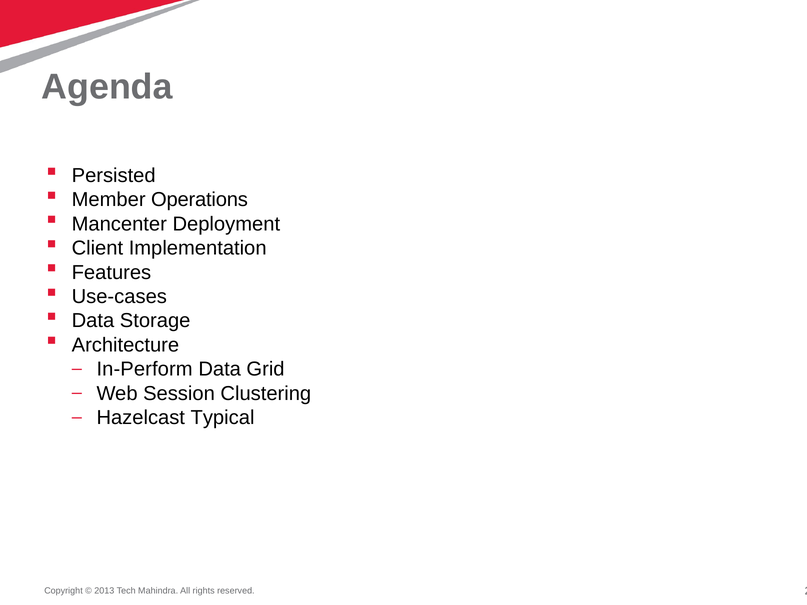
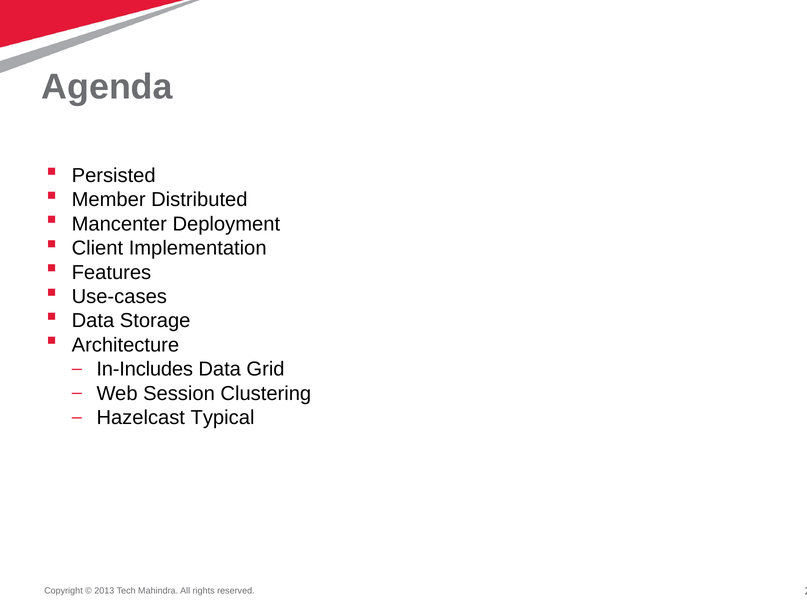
Operations: Operations -> Distributed (199, 200)
In-Perform: In-Perform -> In-Includes (145, 369)
